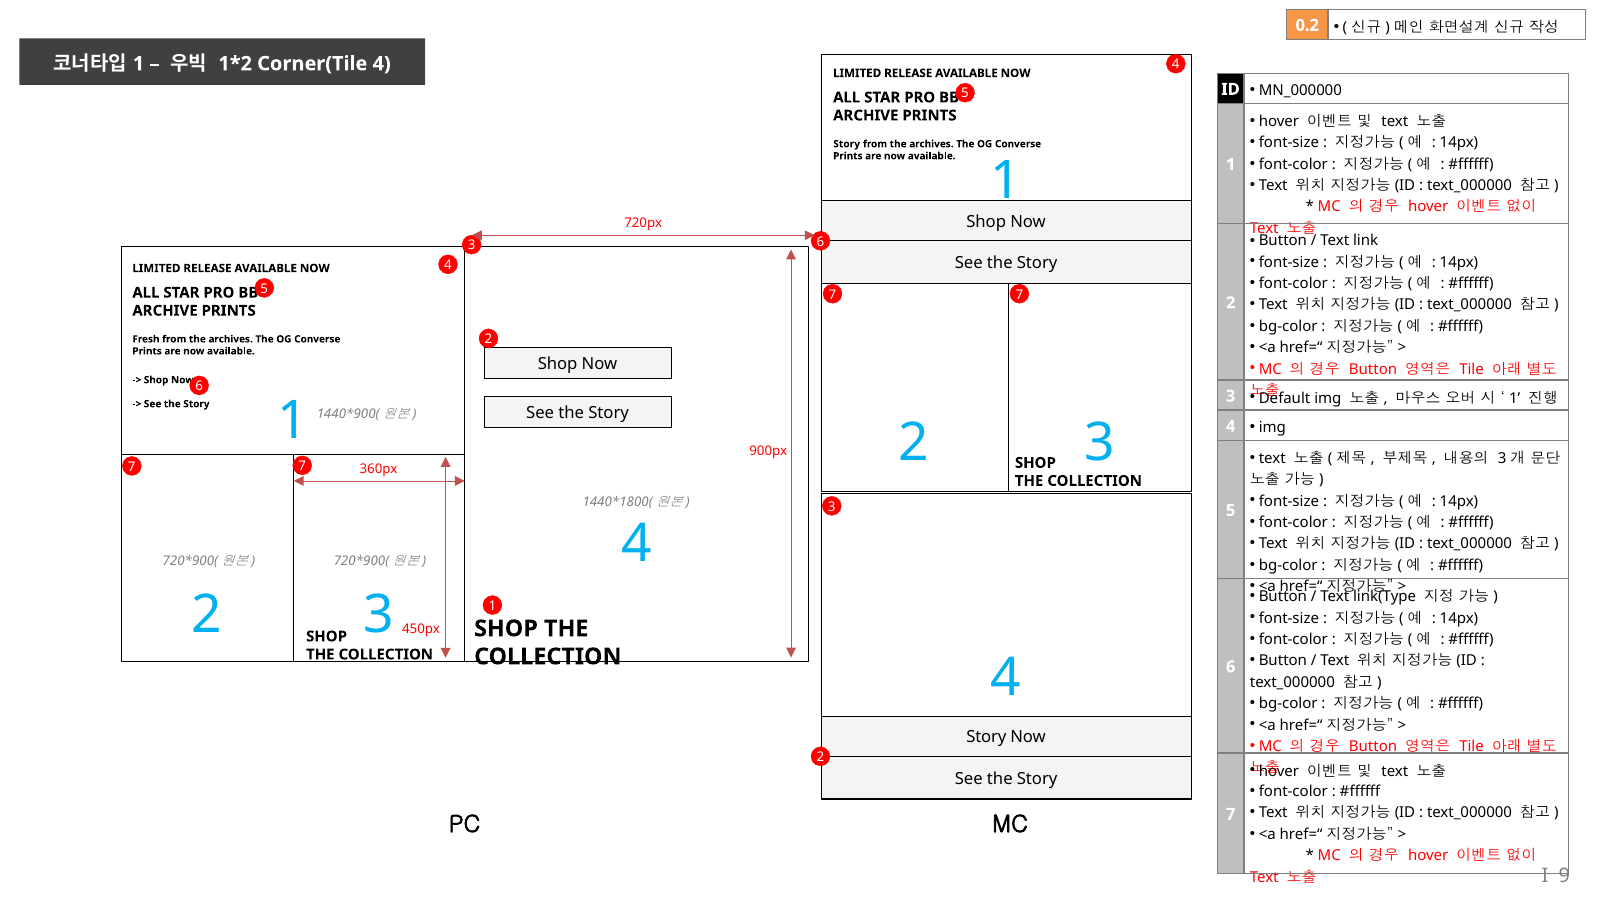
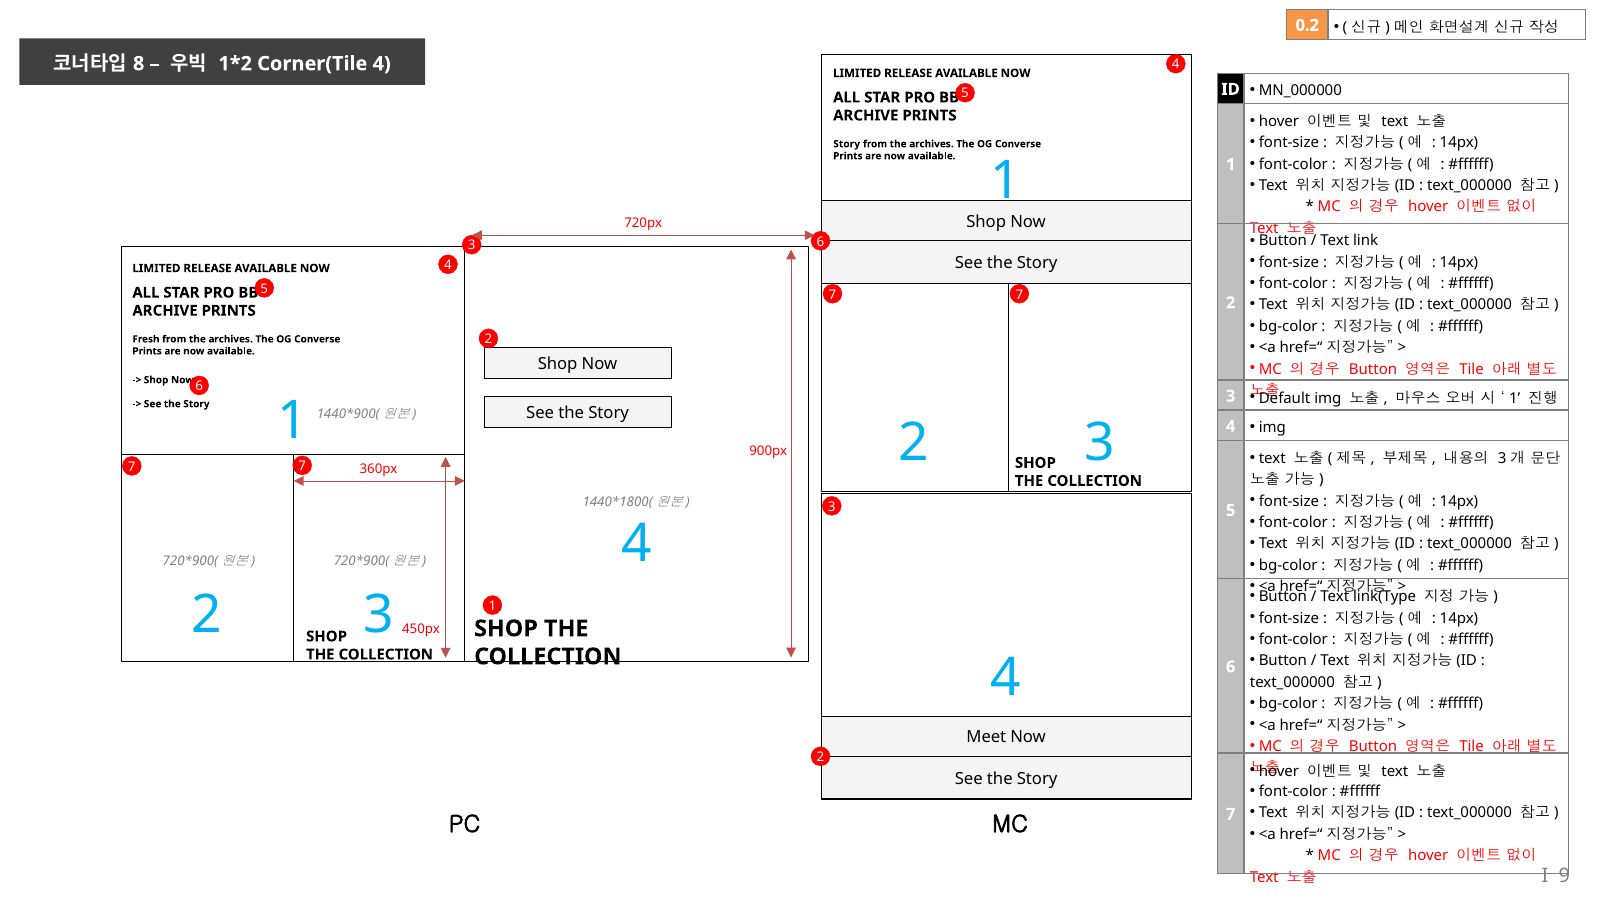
1: 1 -> 8 (139, 64)
Story: Story -> Meet (986, 738)
